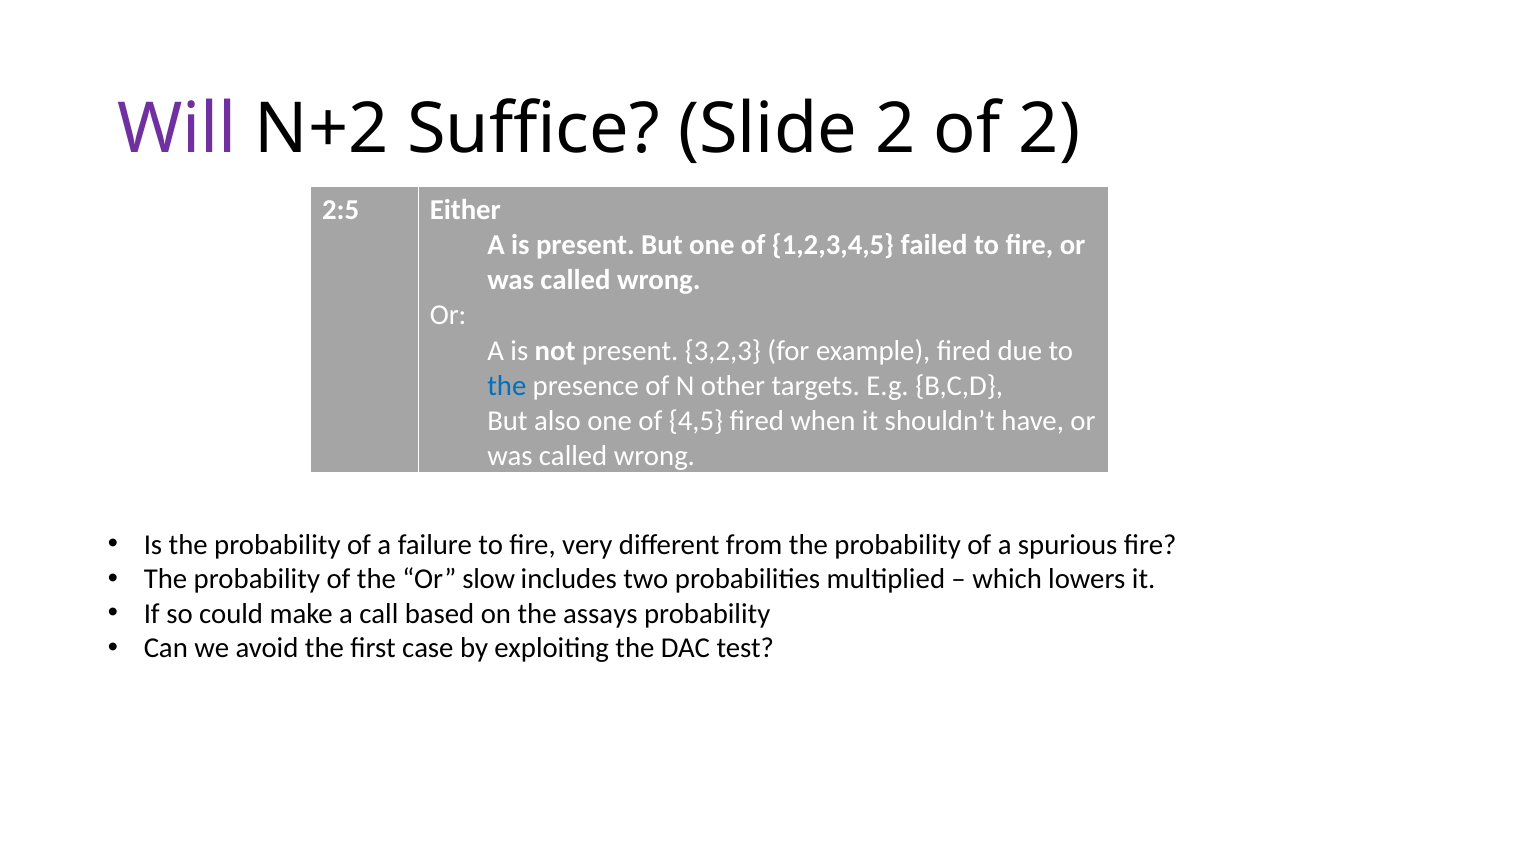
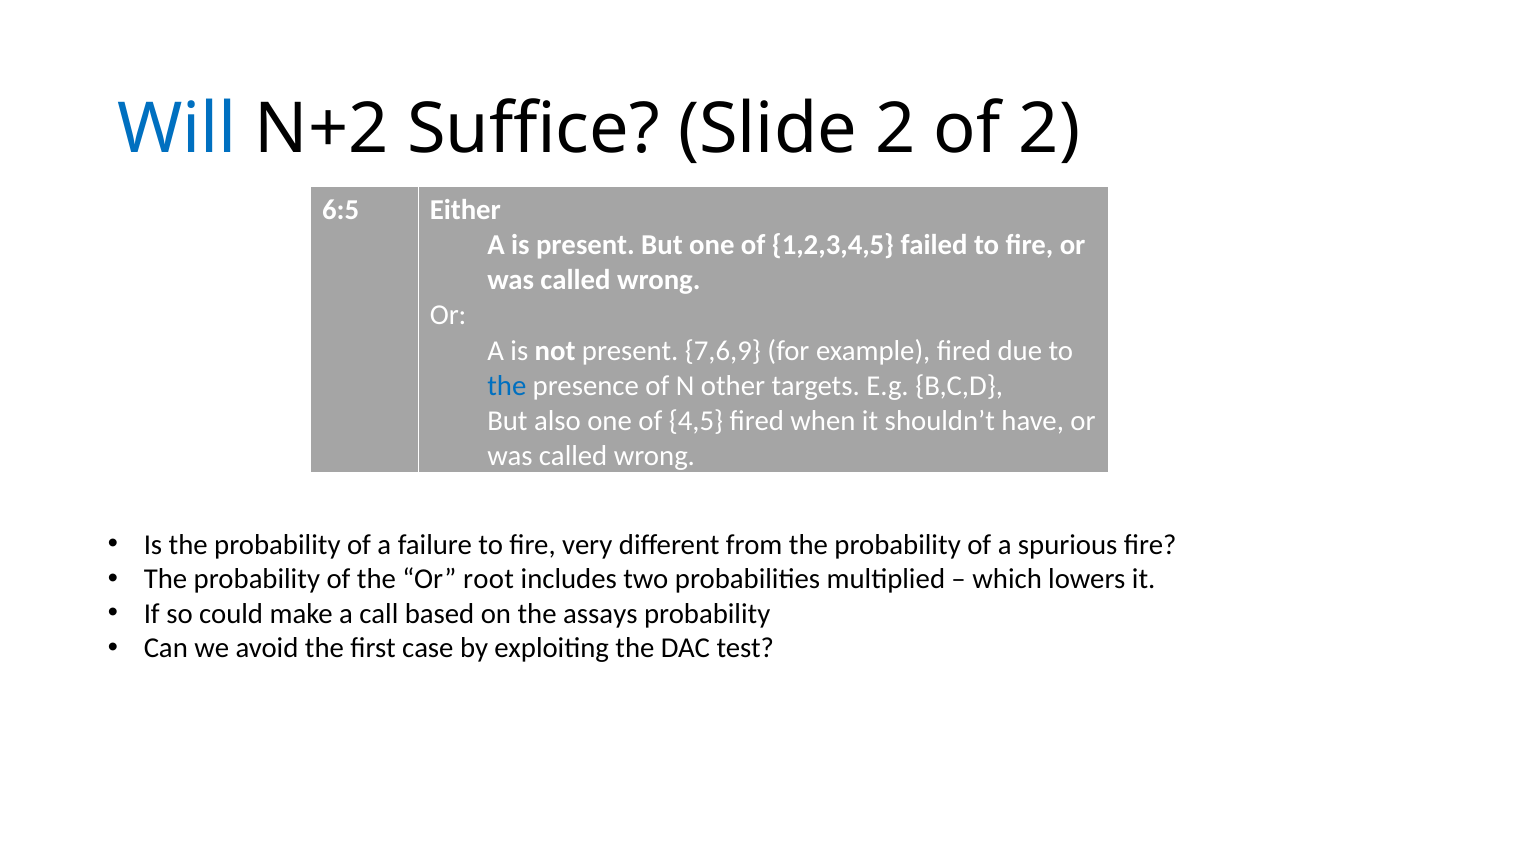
Will colour: purple -> blue (177, 129)
2:5: 2:5 -> 6:5 (341, 210)
3,2,3: 3,2,3 -> 7,6,9 (723, 351)
slow: slow -> root (488, 580)
